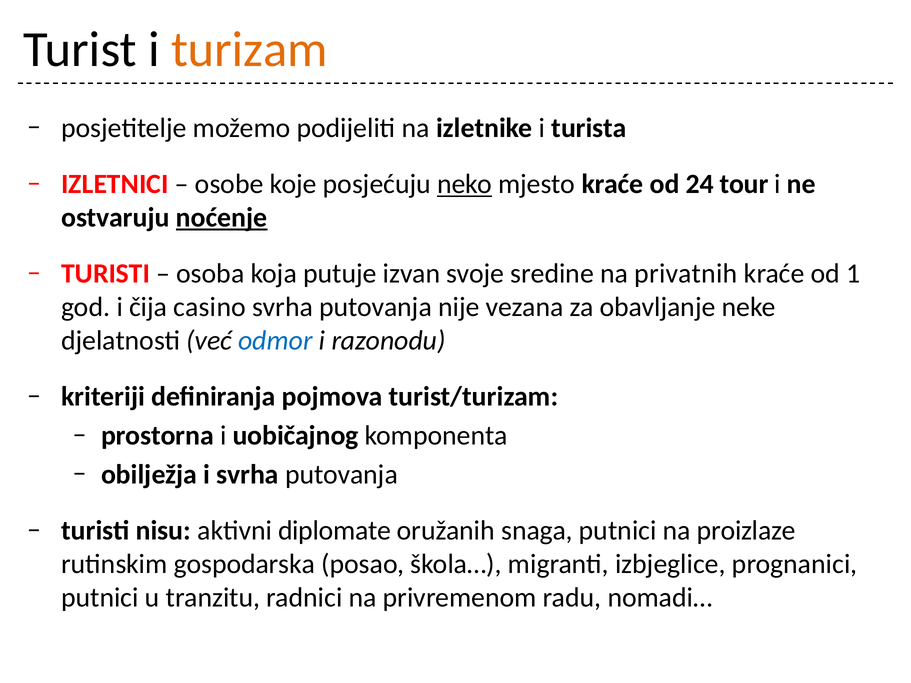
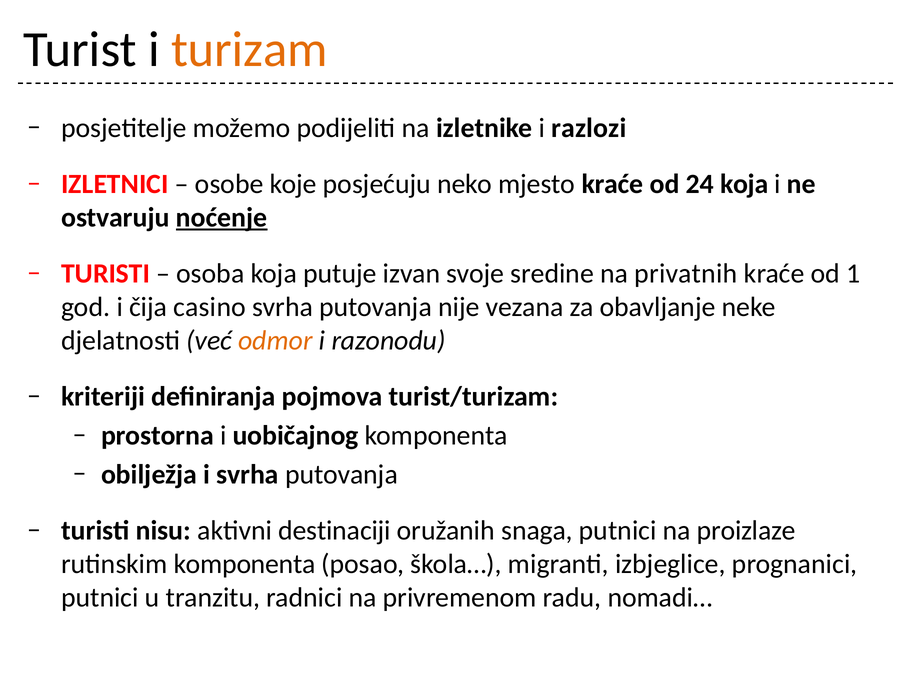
turista: turista -> razlozi (589, 128)
neko underline: present -> none (465, 184)
24 tour: tour -> koja (744, 184)
odmor colour: blue -> orange (275, 341)
diplomate: diplomate -> destinaciji (335, 531)
rutinskim gospodarska: gospodarska -> komponenta (245, 564)
